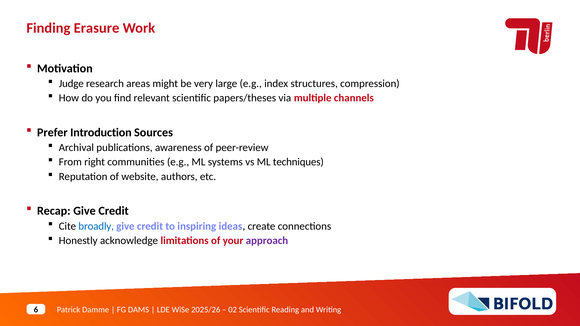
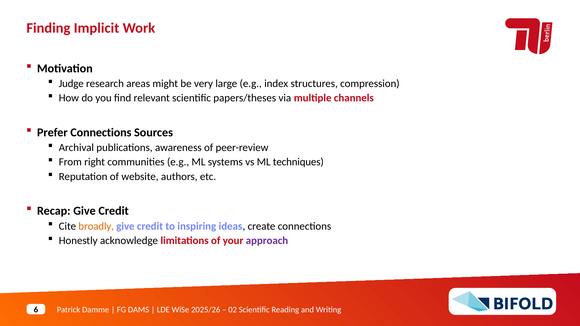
Erasure: Erasure -> Implicit (96, 28)
Prefer Introduction: Introduction -> Connections (101, 133)
broadly colour: blue -> orange (96, 226)
